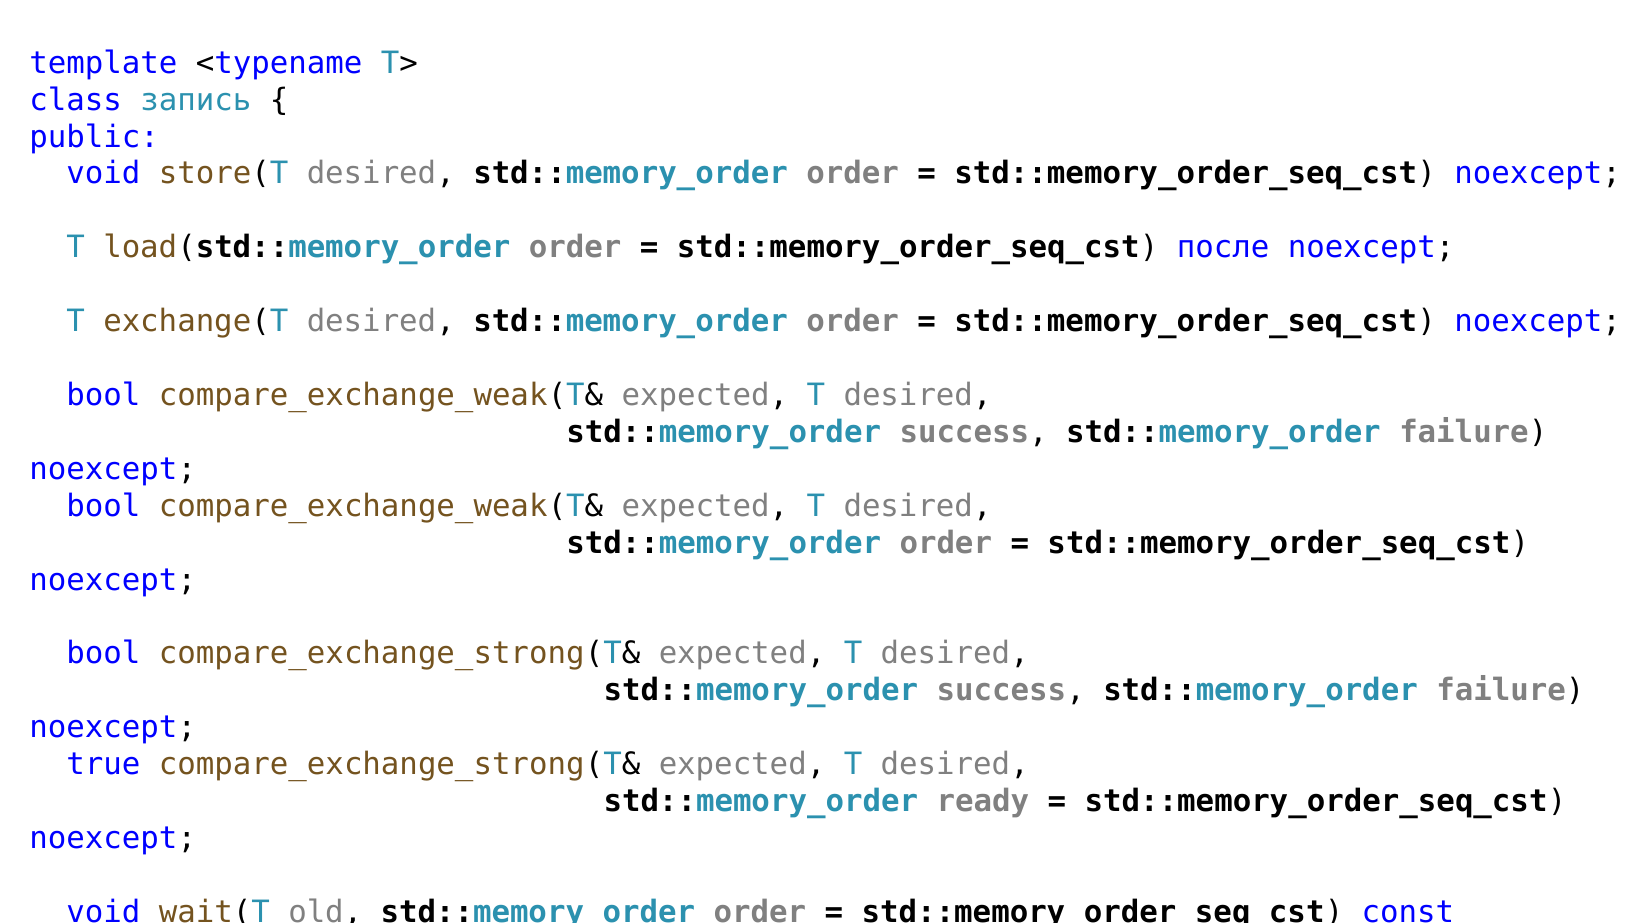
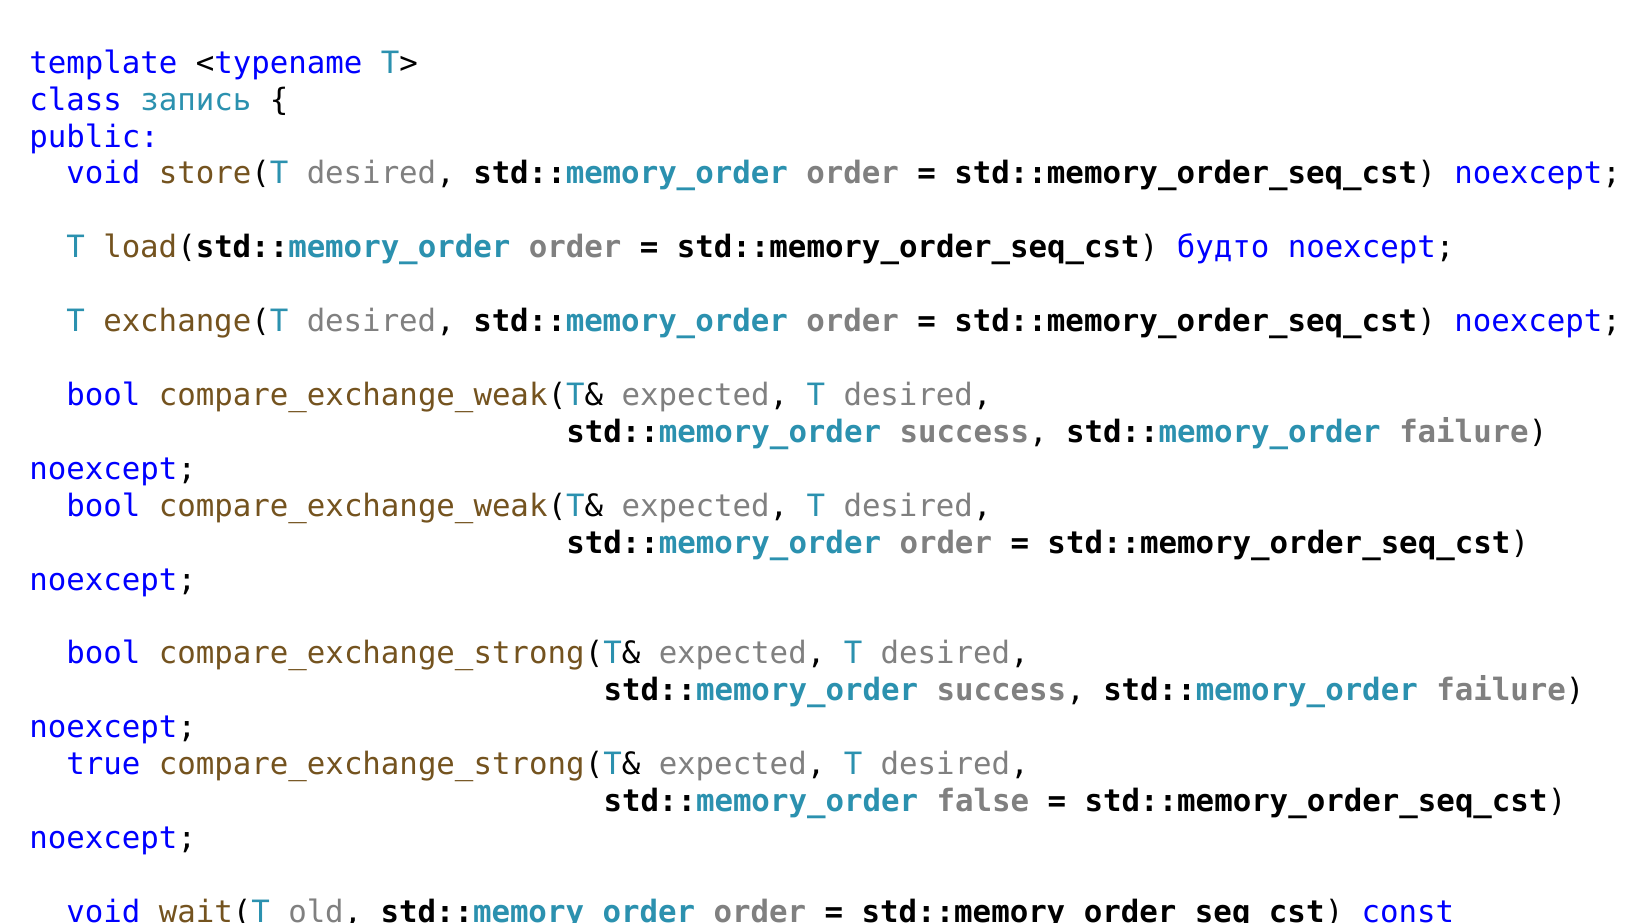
после: после -> будто (1223, 248)
ready: ready -> false (983, 801)
